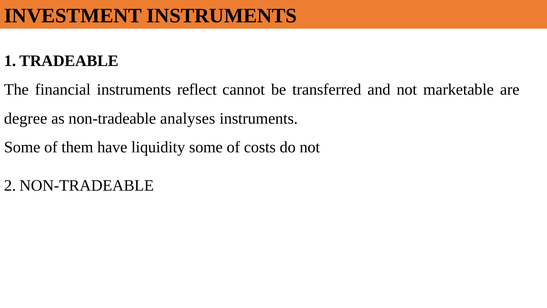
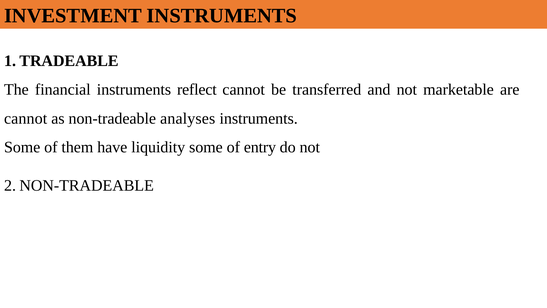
degree: degree -> cannot (26, 118)
costs: costs -> entry (260, 147)
